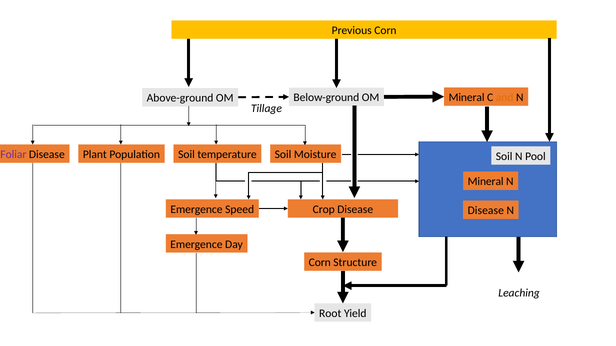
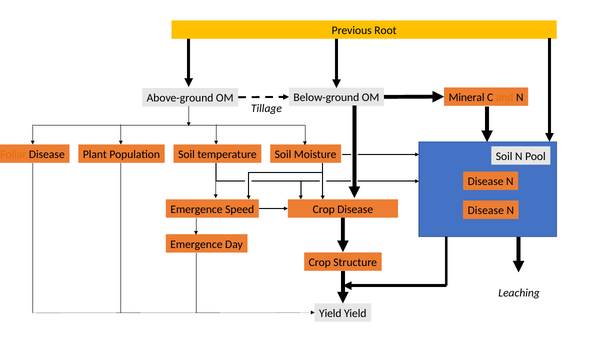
Previous Corn: Corn -> Root (385, 30)
Foliar colour: purple -> orange (13, 155)
Mineral: Mineral -> Disease (486, 182)
Corn: Corn -> Crop (320, 263)
Root: Root -> Yield (330, 314)
